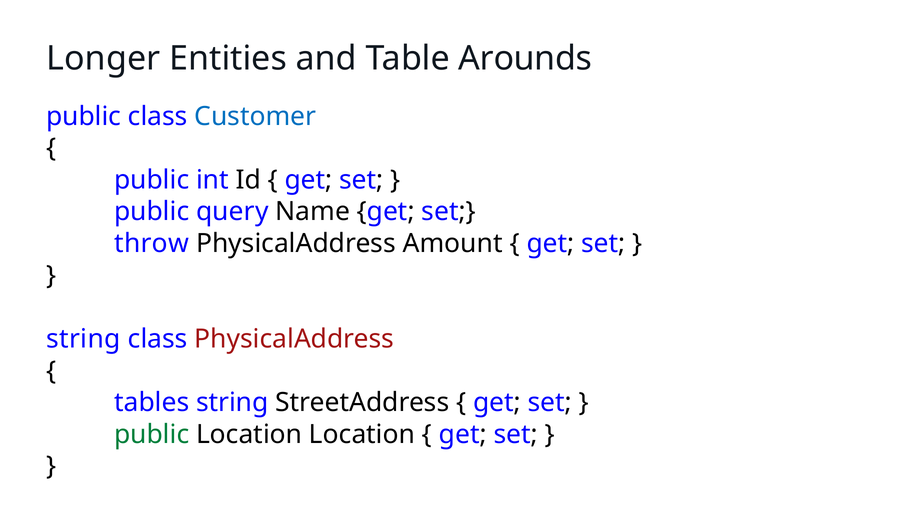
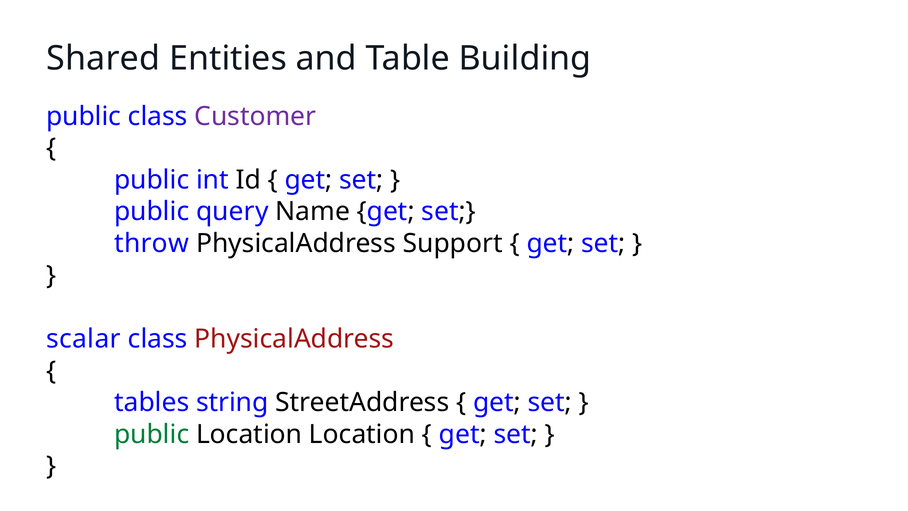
Longer: Longer -> Shared (103, 58)
Arounds: Arounds -> Building (525, 58)
Customer colour: blue -> purple (255, 116)
Amount: Amount -> Support (453, 243)
string: string -> scalar (83, 339)
